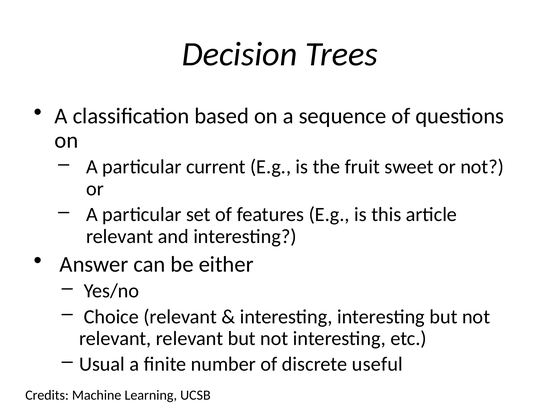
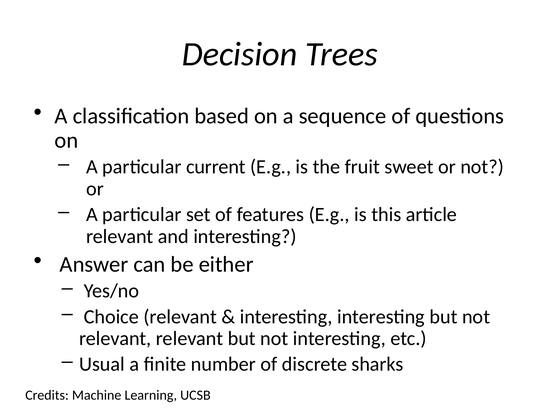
useful: useful -> sharks (378, 364)
